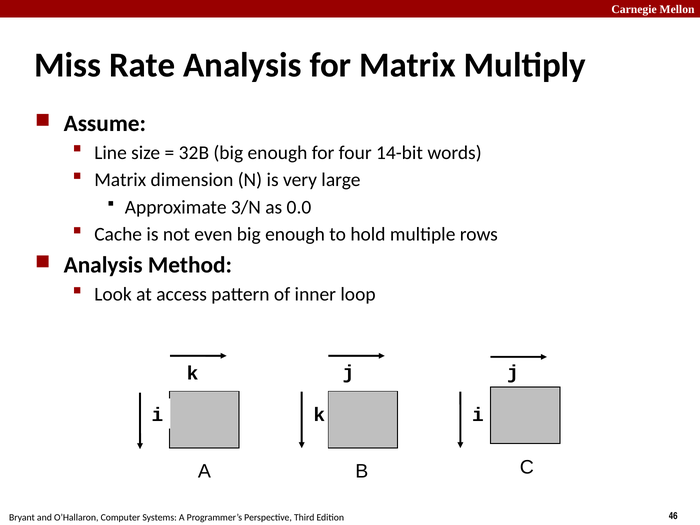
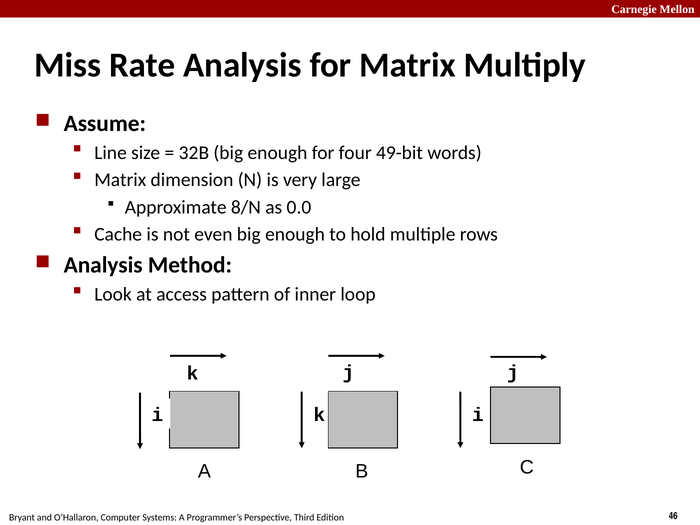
14-bit: 14-bit -> 49-bit (399, 153)
3/N: 3/N -> 8/N (246, 207)
